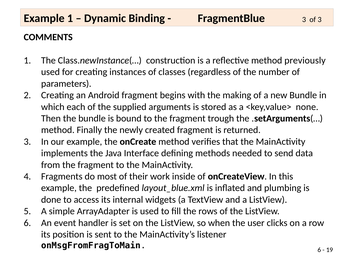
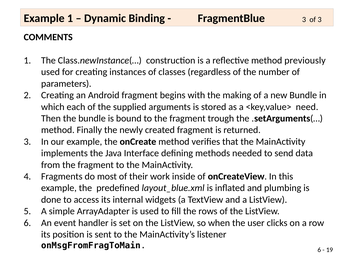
none: none -> need (307, 107)
